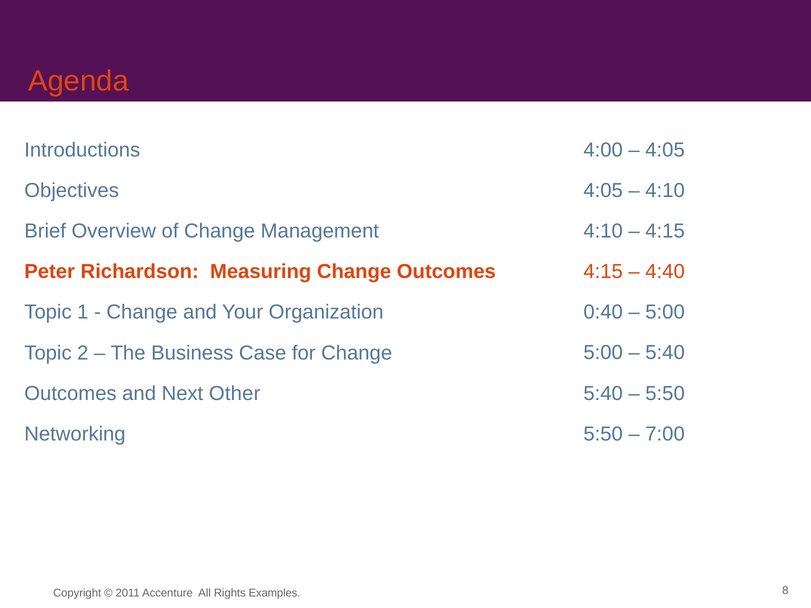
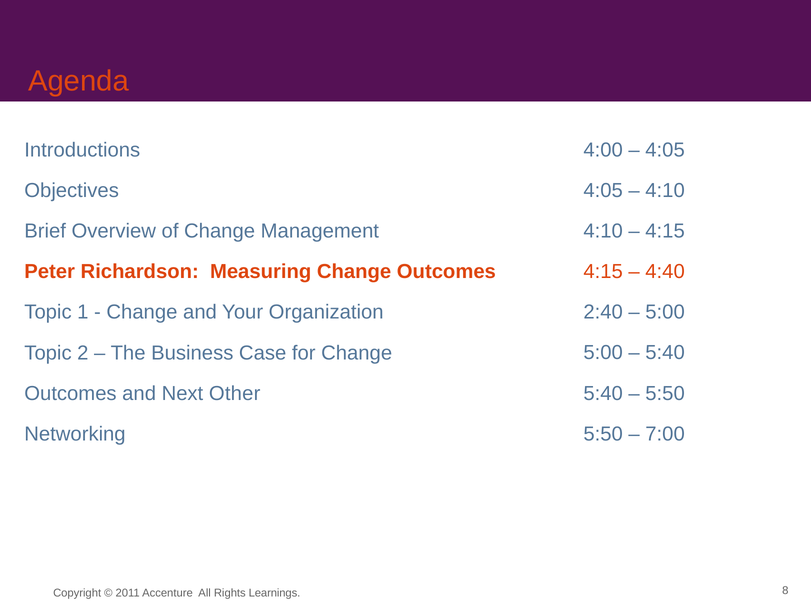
0:40: 0:40 -> 2:40 (603, 312)
Examples: Examples -> Learnings (274, 593)
